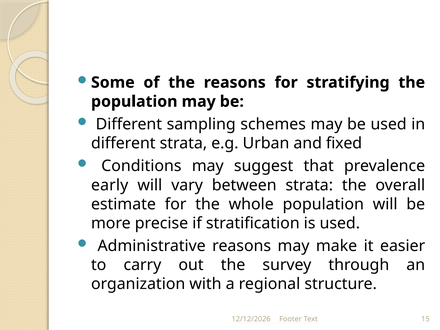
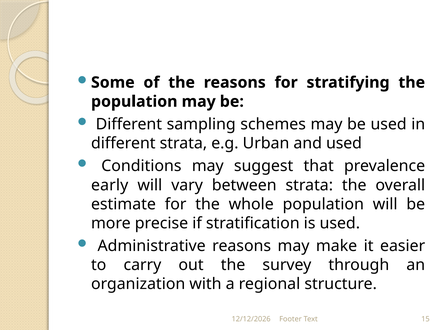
and fixed: fixed -> used (344, 143)
